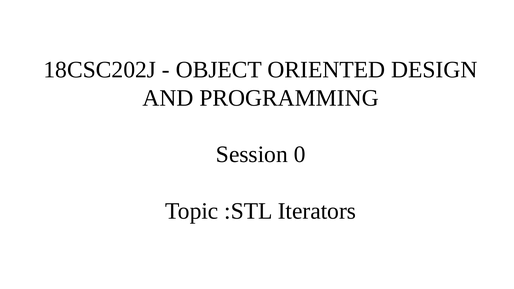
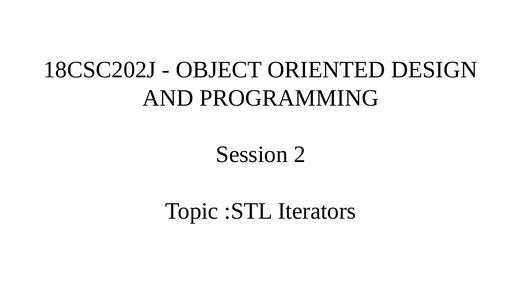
0: 0 -> 2 (300, 154)
